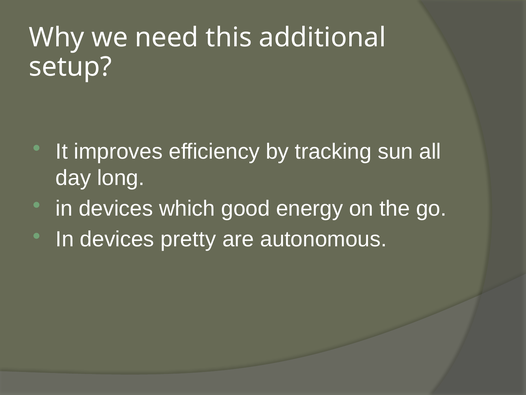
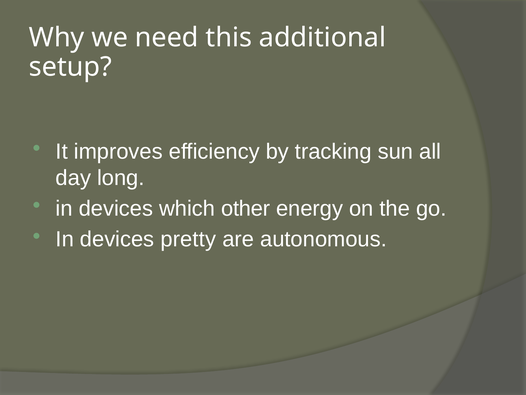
good: good -> other (246, 208)
